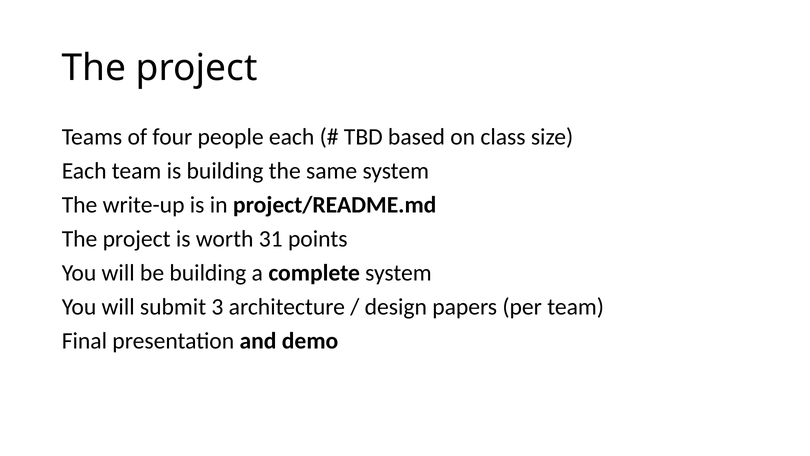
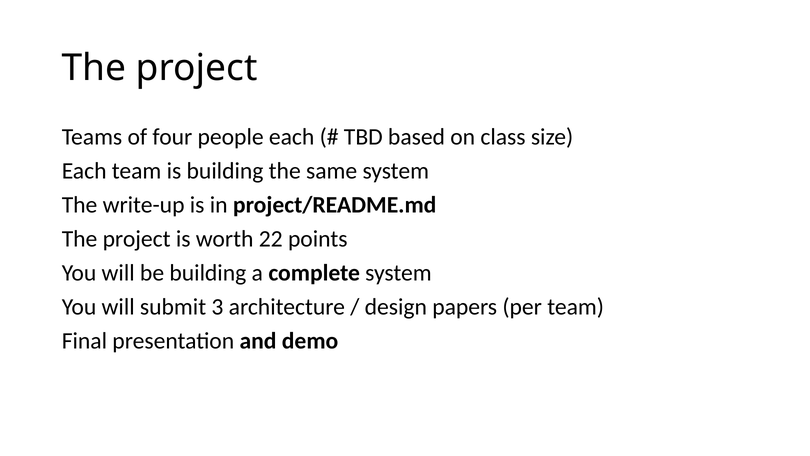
31: 31 -> 22 (271, 239)
